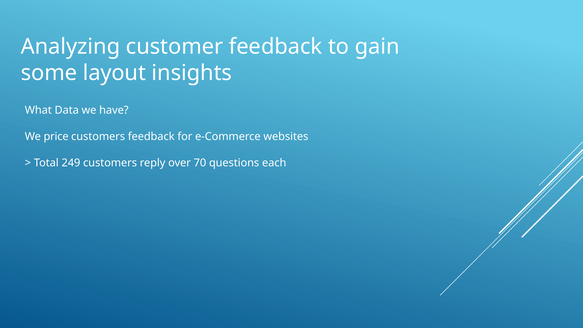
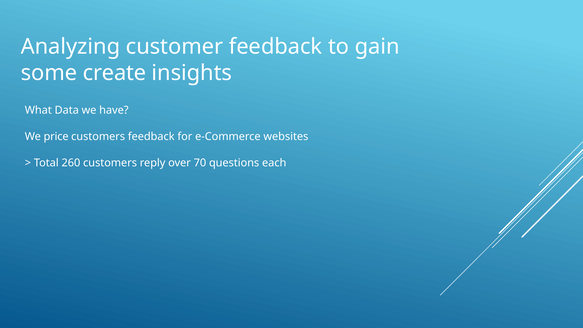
layout: layout -> create (114, 73)
249: 249 -> 260 (71, 163)
